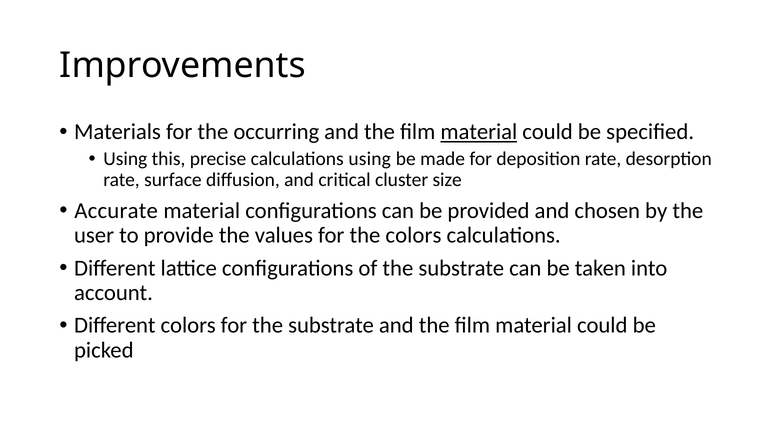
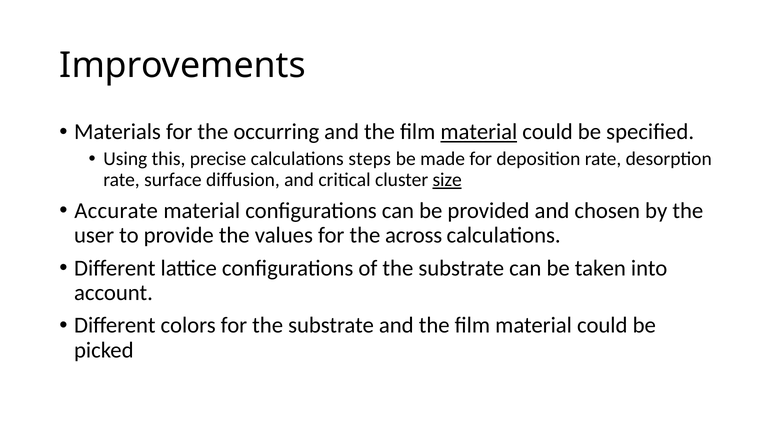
calculations using: using -> steps (370, 159)
size underline: none -> present (447, 180)
the colors: colors -> across (414, 235)
